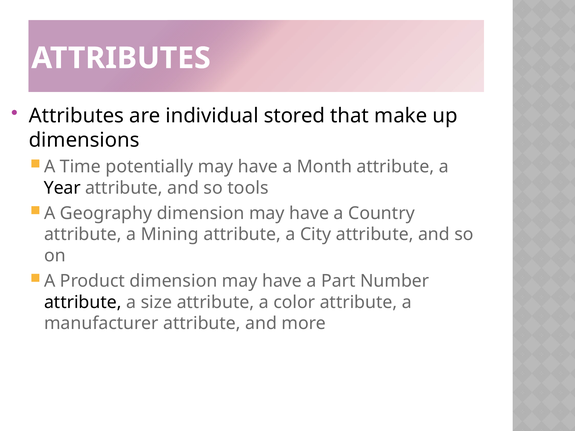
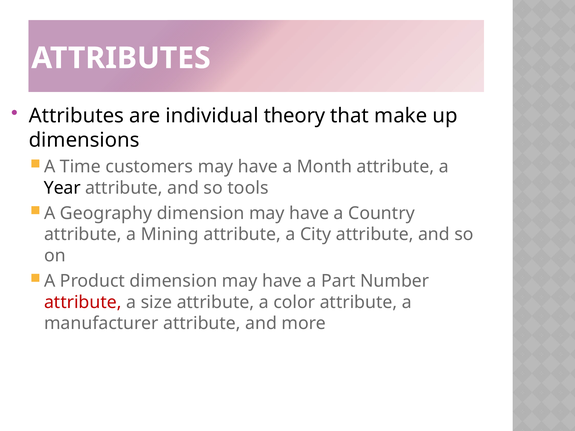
stored: stored -> theory (295, 116)
potentially: potentially -> customers (149, 167)
attribute colour: black -> red (83, 302)
